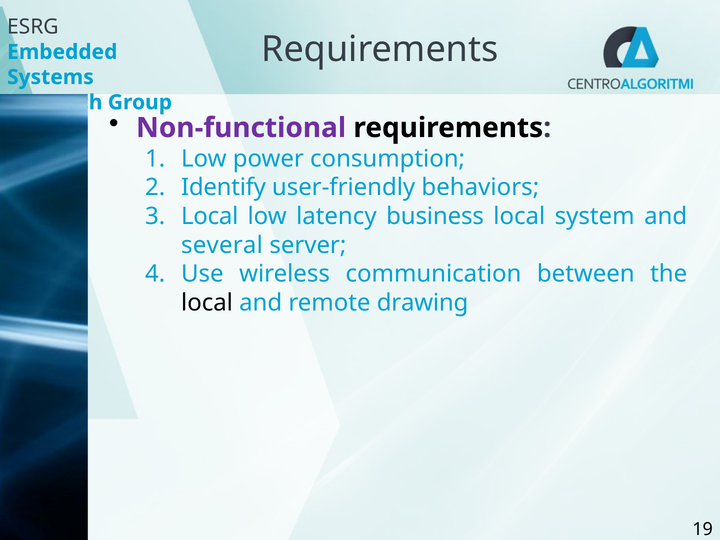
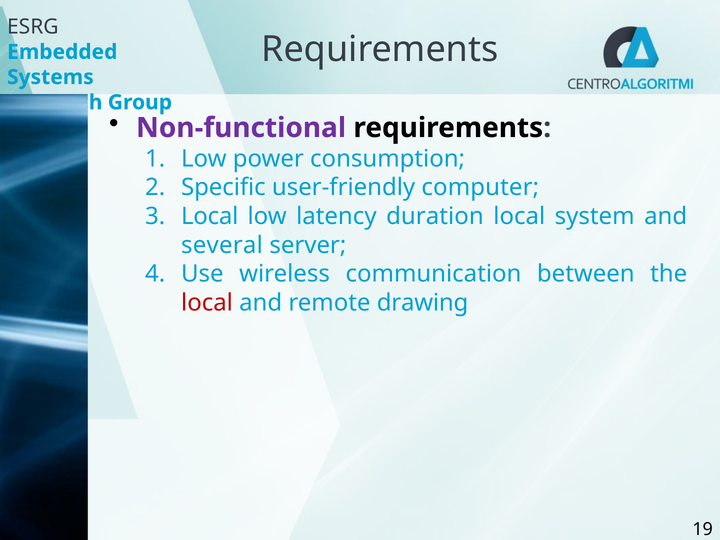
Identify: Identify -> Specific (223, 188)
behaviors: behaviors -> computer (480, 188)
business: business -> duration (435, 216)
local colour: black -> red (207, 303)
